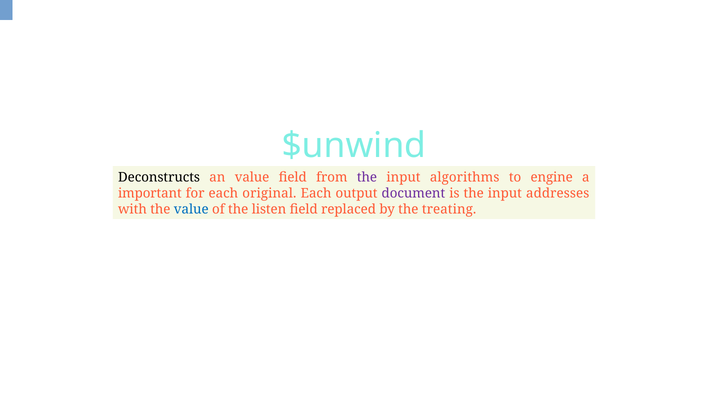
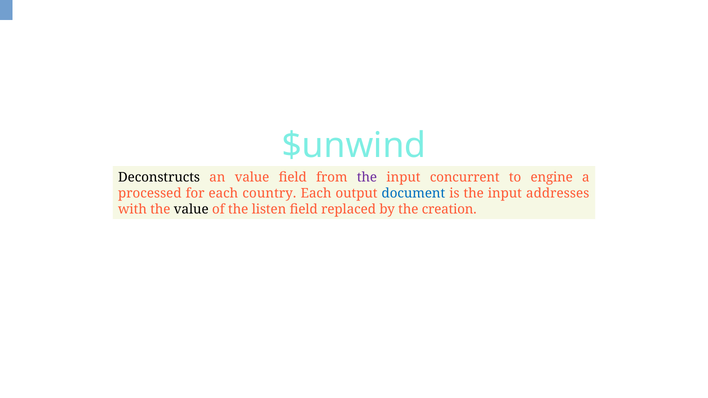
algorithms: algorithms -> concurrent (465, 178)
important: important -> processed (150, 194)
original: original -> country (269, 194)
document colour: purple -> blue (413, 194)
value colour: blue -> black (191, 210)
treating: treating -> creation (449, 210)
